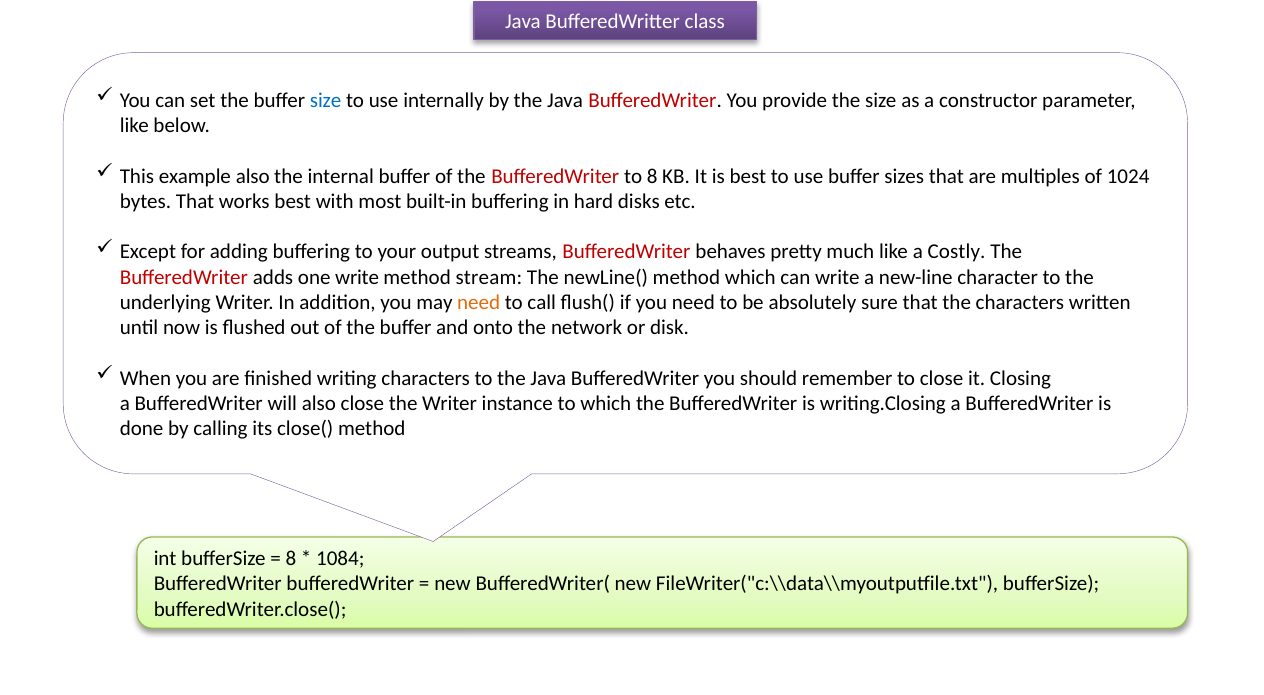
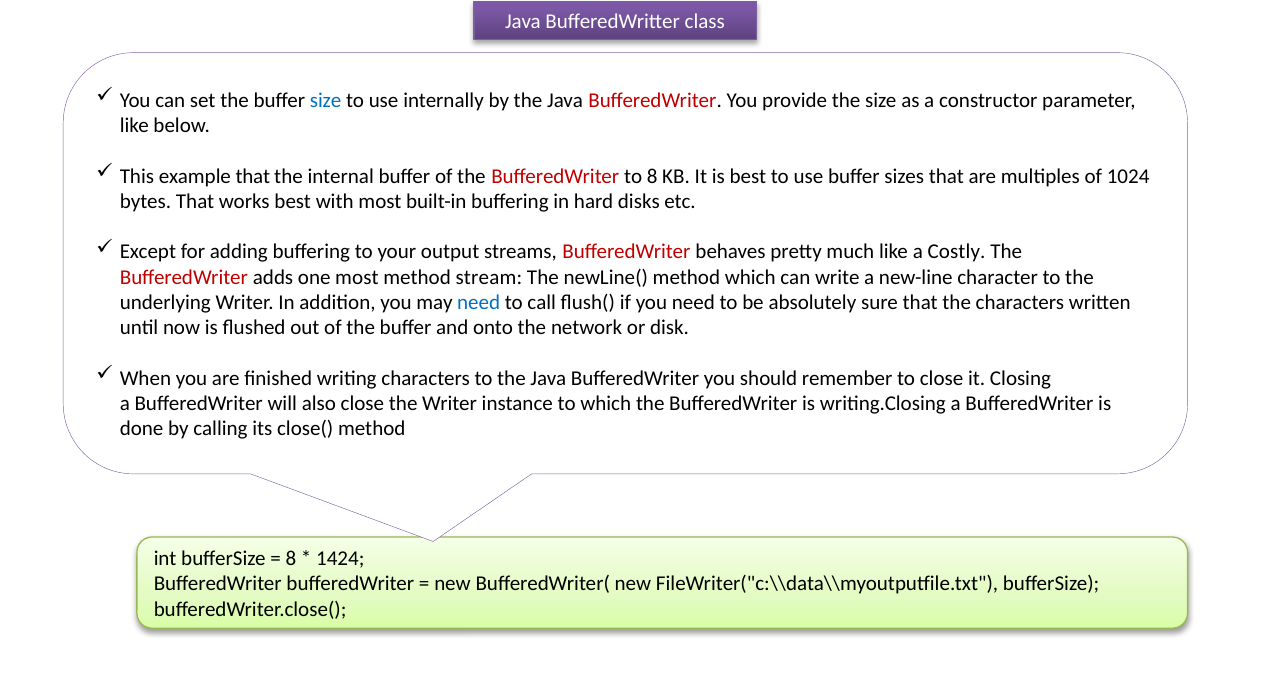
example also: also -> that (253, 176)
one write: write -> most (357, 277)
need colour: orange -> blue (479, 303)
1084: 1084 -> 1424 (340, 559)
